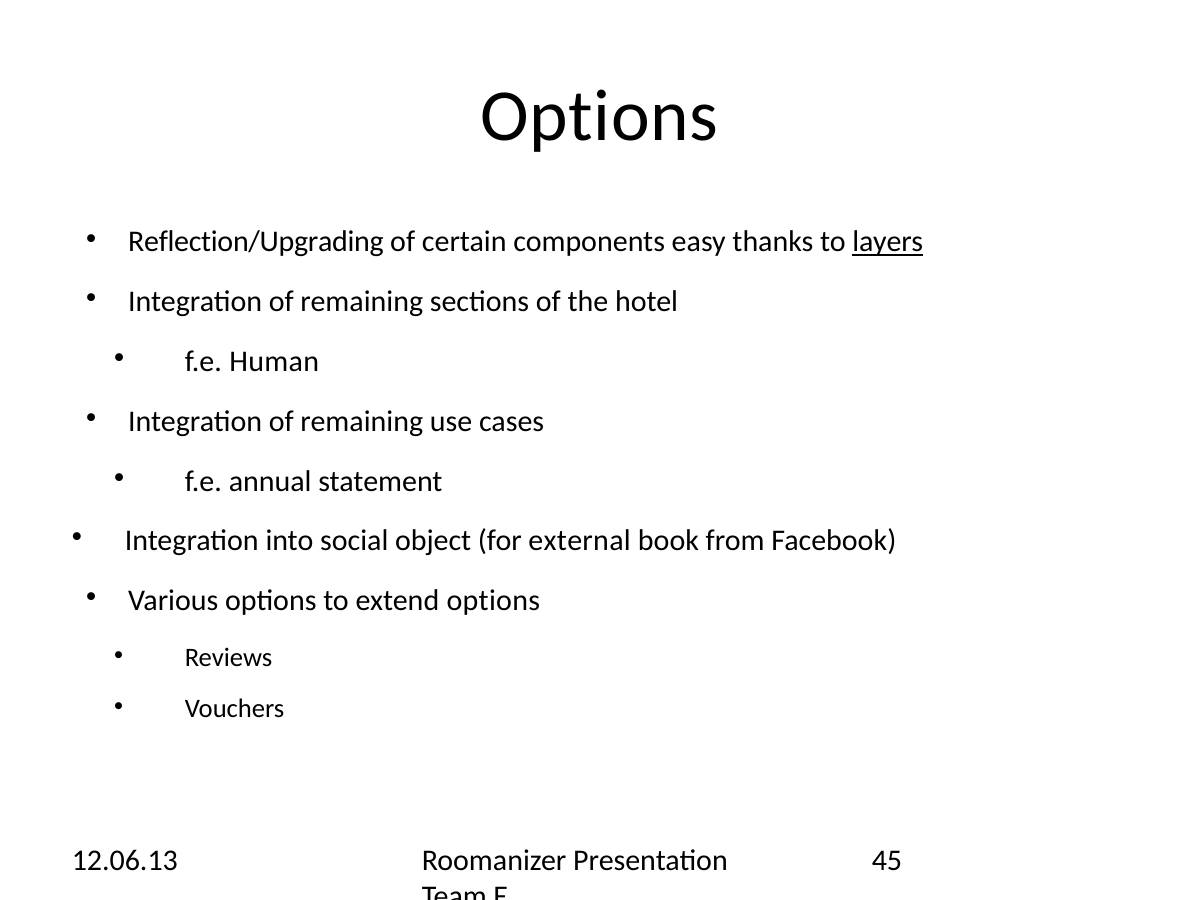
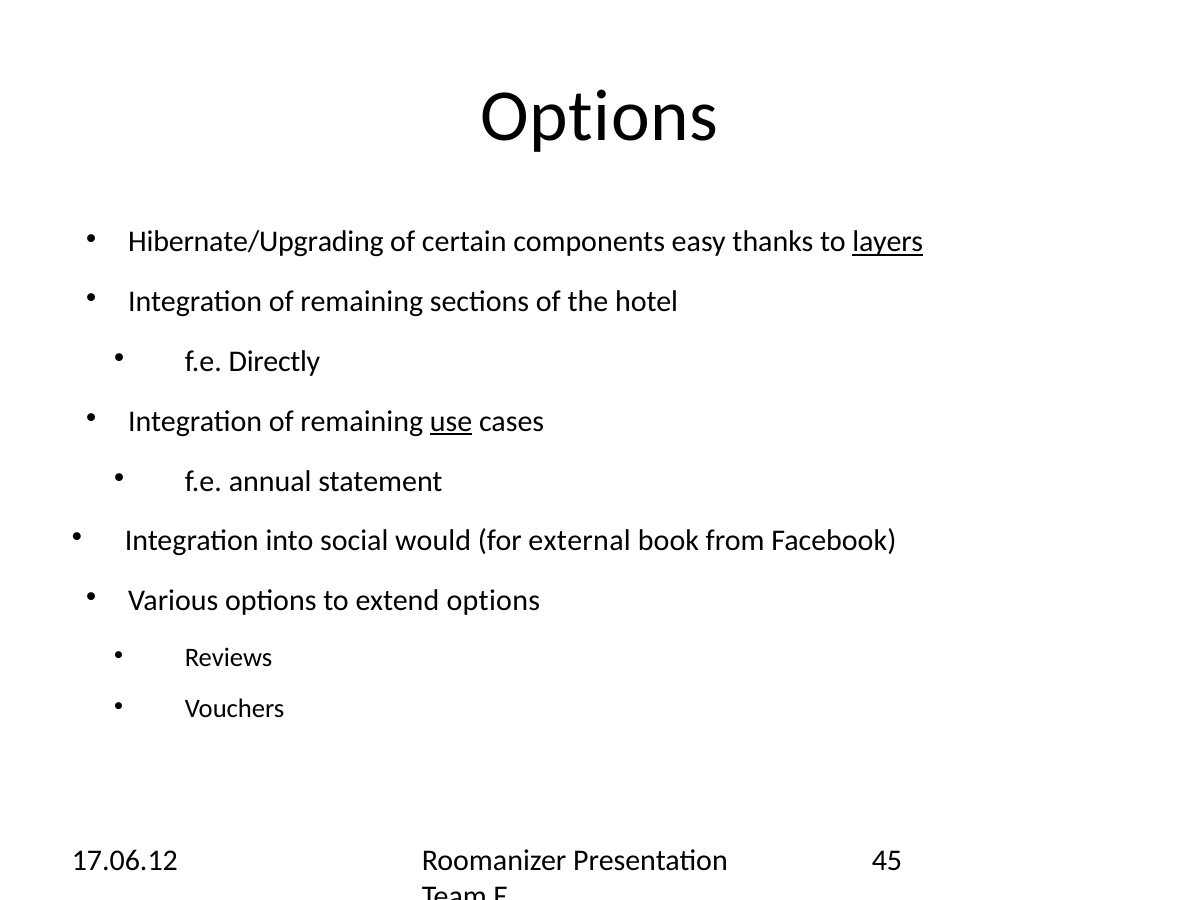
Reflection/Upgrading: Reflection/Upgrading -> Hibernate/Upgrading (256, 242)
Human: Human -> Directly (274, 362)
use underline: none -> present (451, 421)
object: object -> would (433, 541)
12.06.13: 12.06.13 -> 17.06.12 (125, 860)
